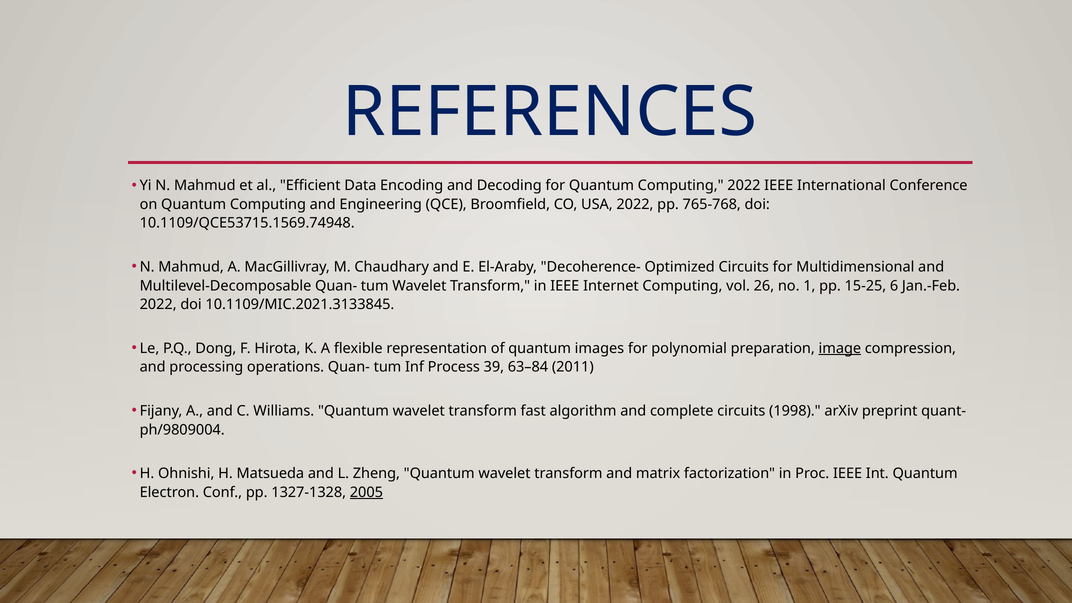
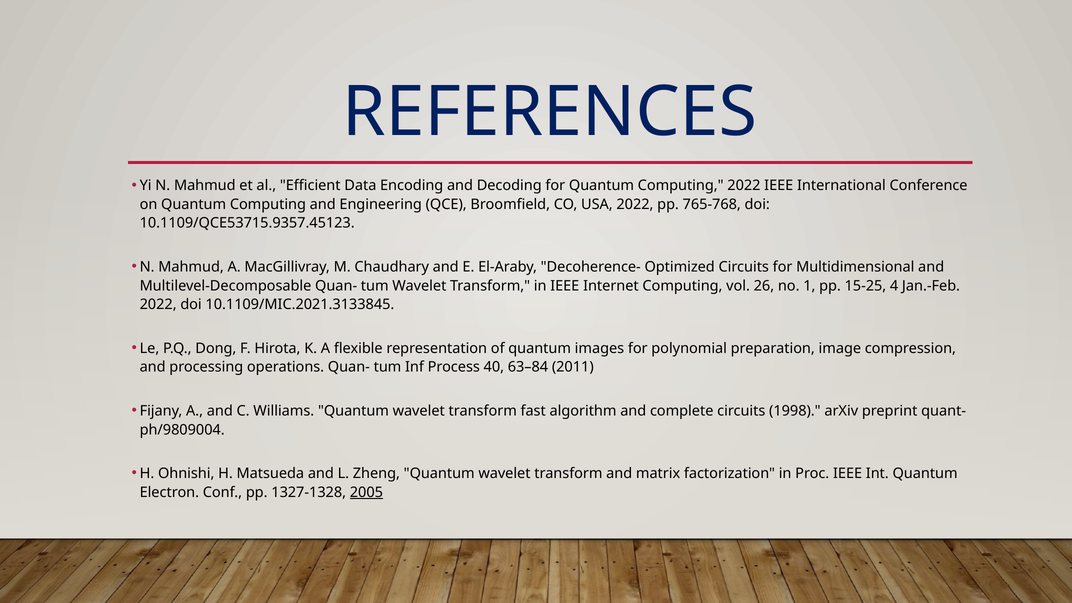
10.1109/QCE53715.1569.74948: 10.1109/QCE53715.1569.74948 -> 10.1109/QCE53715.9357.45123 (247, 223)
6: 6 -> 4 (894, 286)
image underline: present -> none (840, 348)
39: 39 -> 40 (494, 367)
